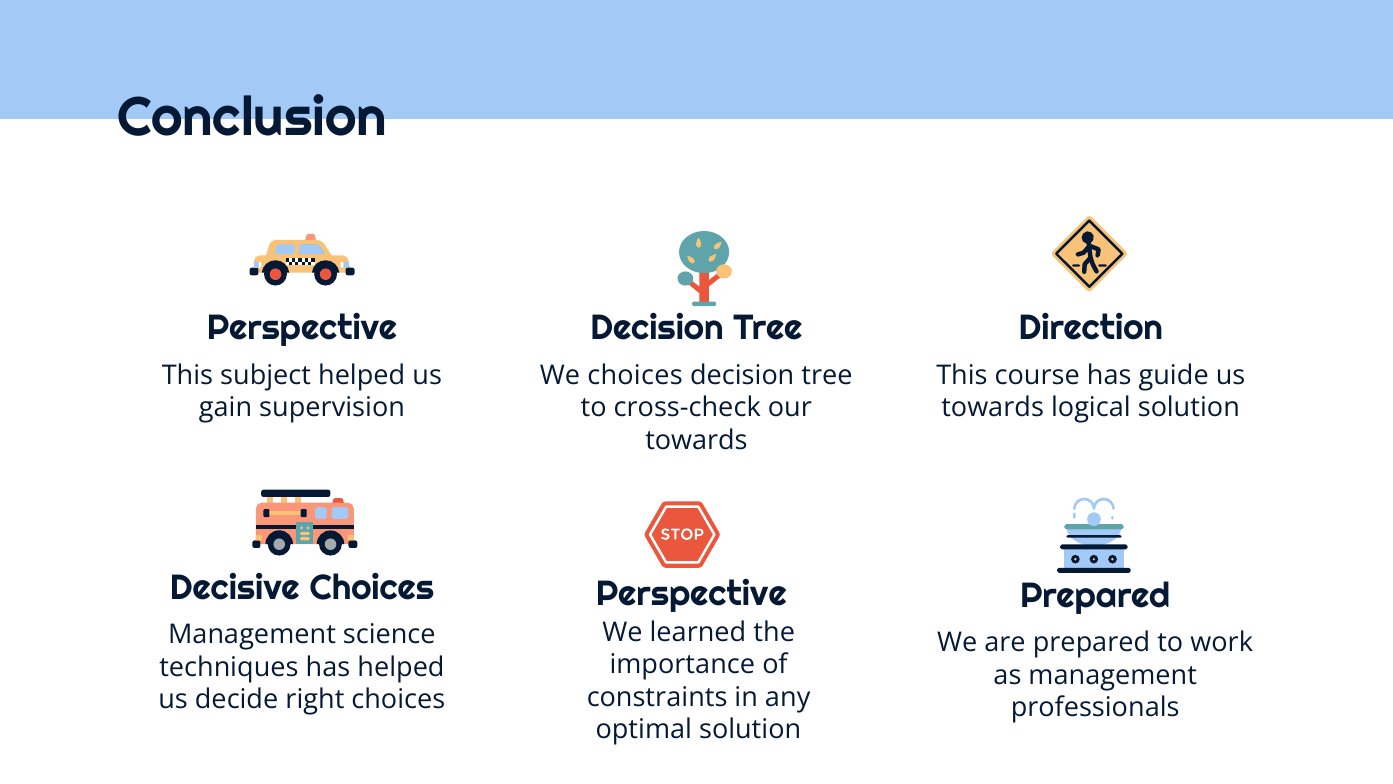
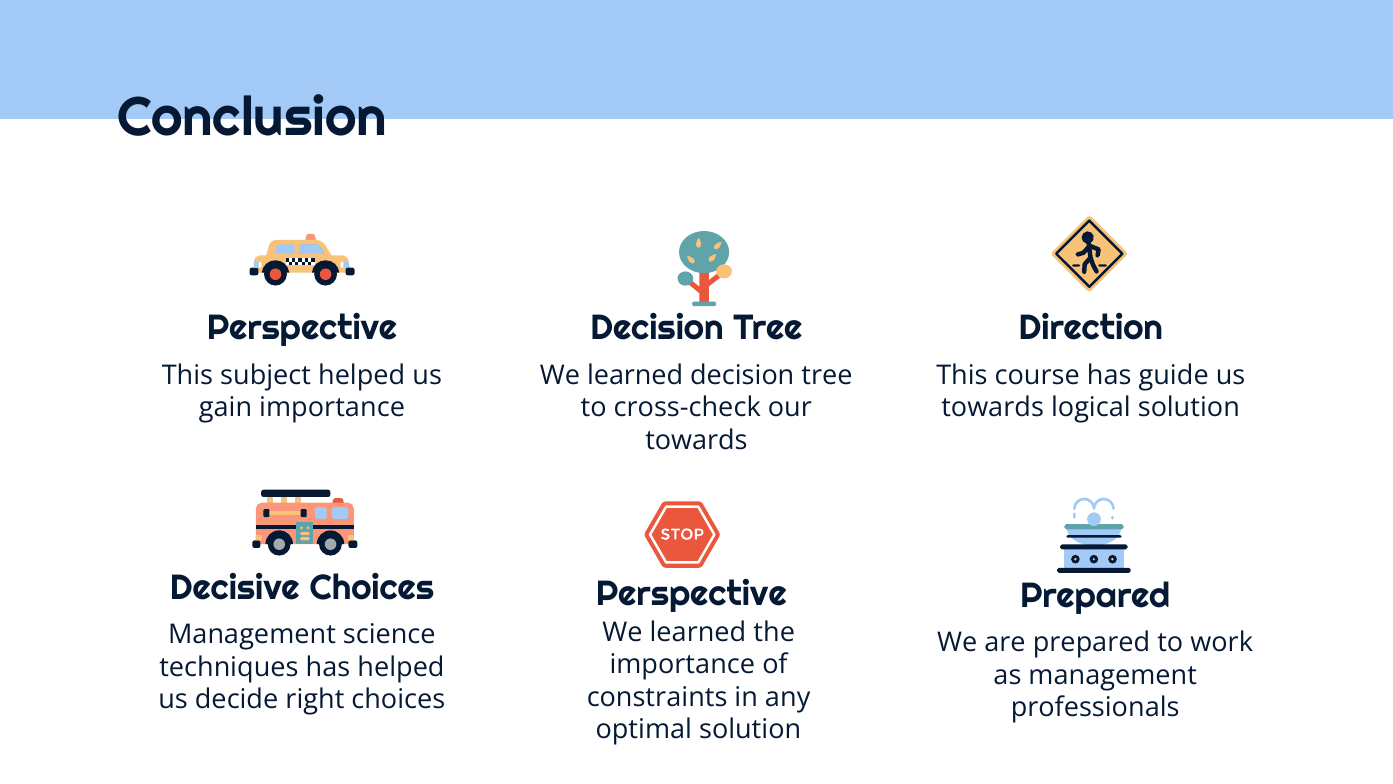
choices: choices -> learned (635, 375)
gain supervision: supervision -> importance (332, 408)
